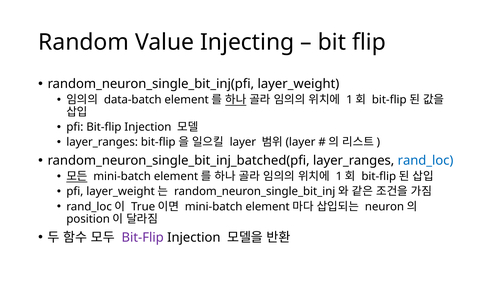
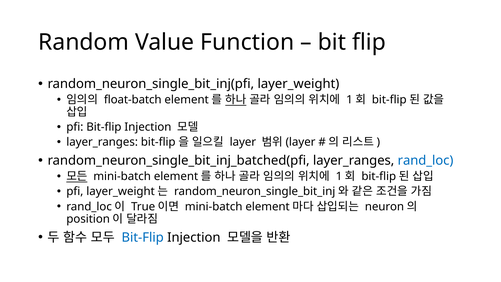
Injecting: Injecting -> Function (247, 42)
data-batch: data-batch -> float-batch (133, 100)
Bit-Flip colour: purple -> blue (143, 237)
